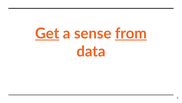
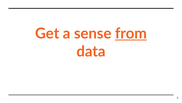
Get underline: present -> none (47, 33)
